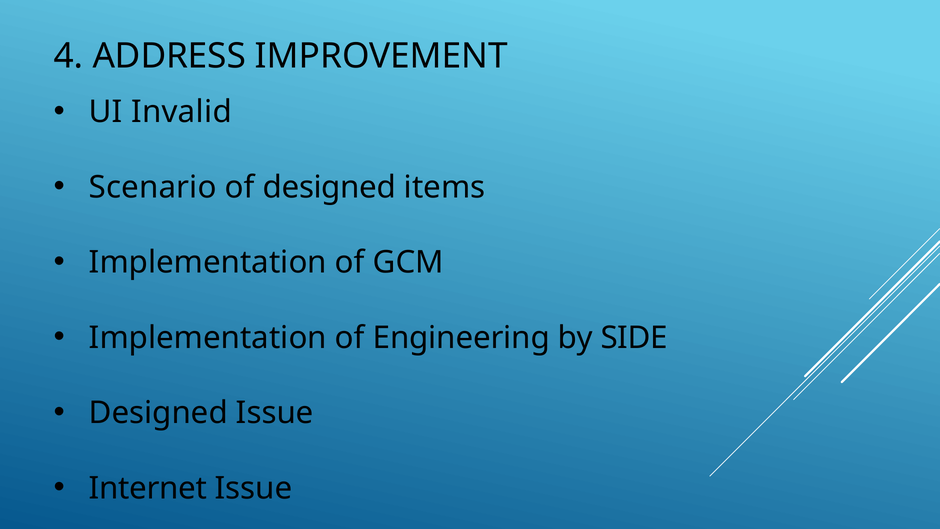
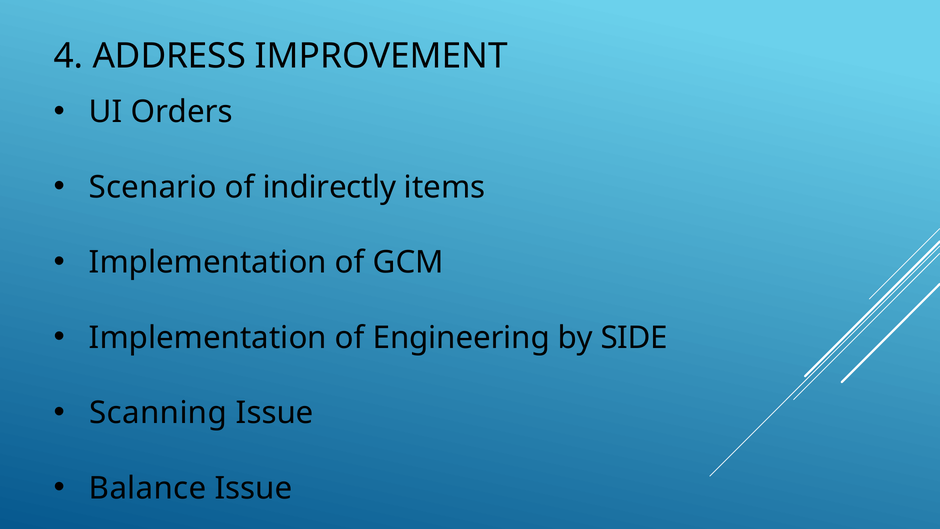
Invalid: Invalid -> Orders (182, 112)
of designed: designed -> indirectly (329, 187)
Designed: Designed -> Scanning (158, 413)
Internet: Internet -> Balance (148, 488)
